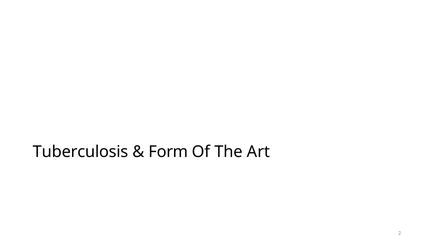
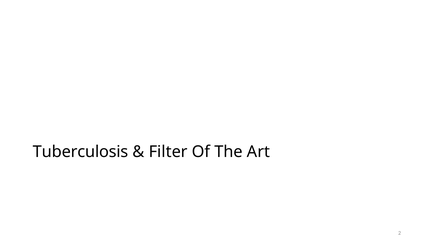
Form: Form -> Filter (168, 152)
